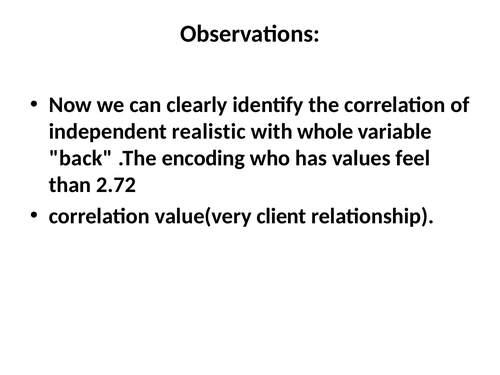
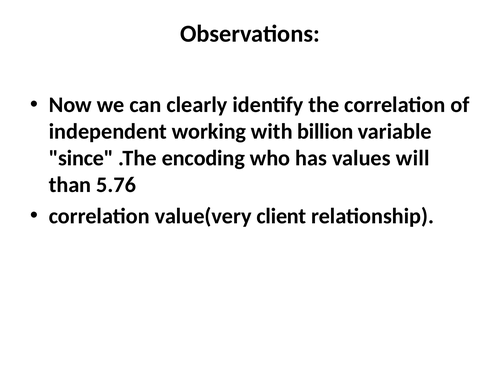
realistic: realistic -> working (209, 132)
whole: whole -> billion (325, 132)
back: back -> since (81, 158)
feel: feel -> will (413, 158)
2.72: 2.72 -> 5.76 (116, 185)
